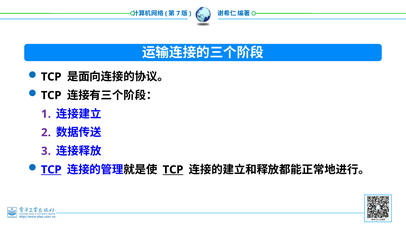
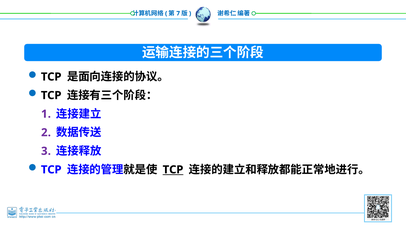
TCP underline: present -> none (51, 170)
